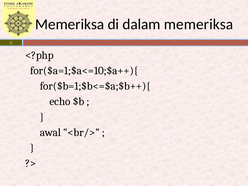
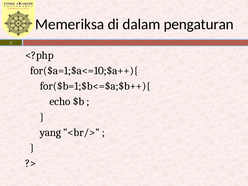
dalam memeriksa: memeriksa -> pengaturan (199, 24)
awal: awal -> yang (50, 132)
